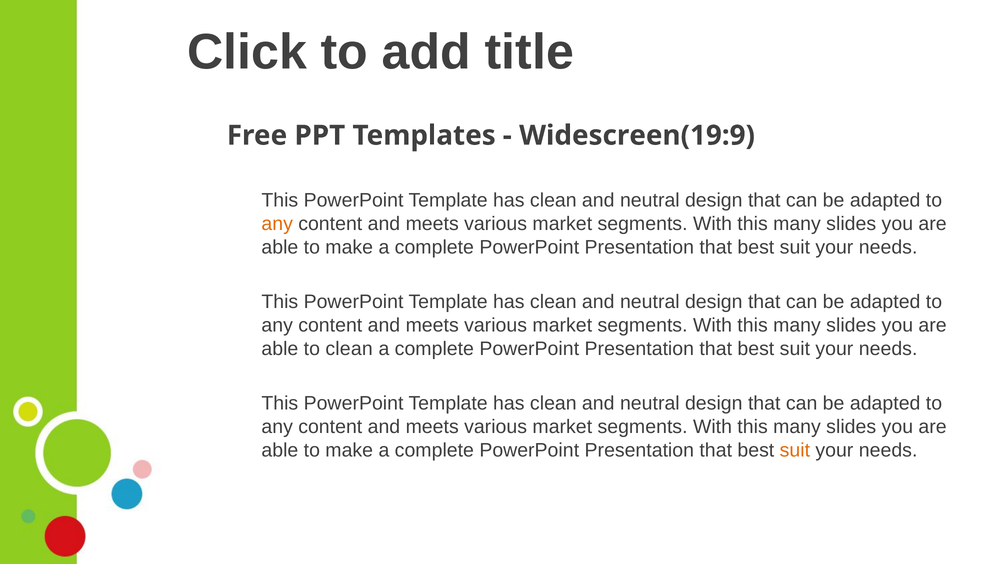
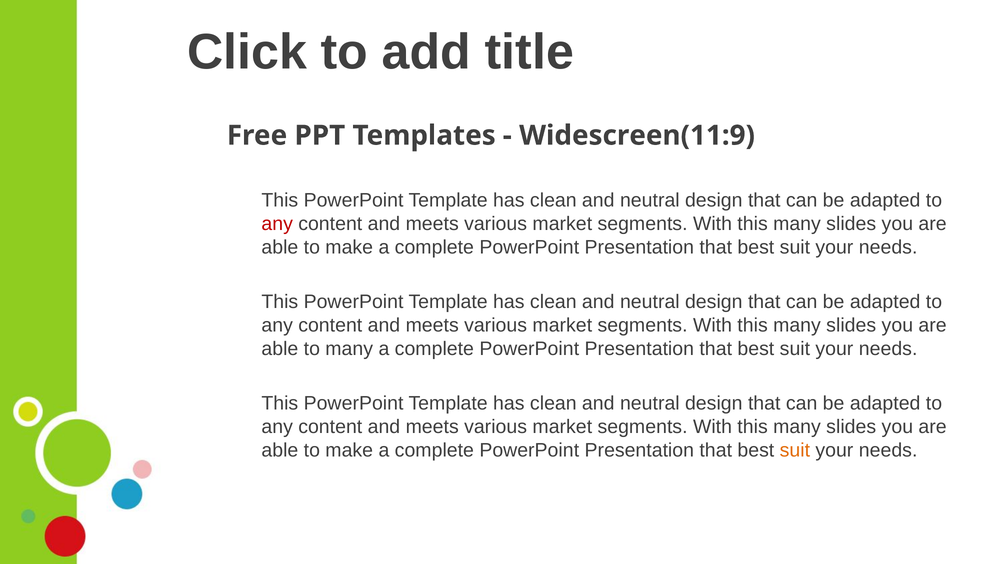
Widescreen(19:9: Widescreen(19:9 -> Widescreen(11:9 (637, 135)
any colour: orange -> red (277, 224)
to clean: clean -> many (349, 349)
